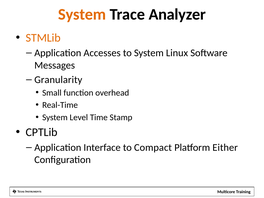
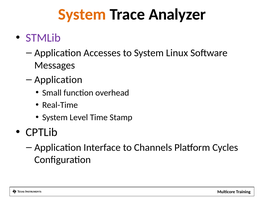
STMLib colour: orange -> purple (43, 38)
Granularity: Granularity -> Application (58, 80)
Compact: Compact -> Channels (153, 147)
Either: Either -> Cycles (225, 147)
